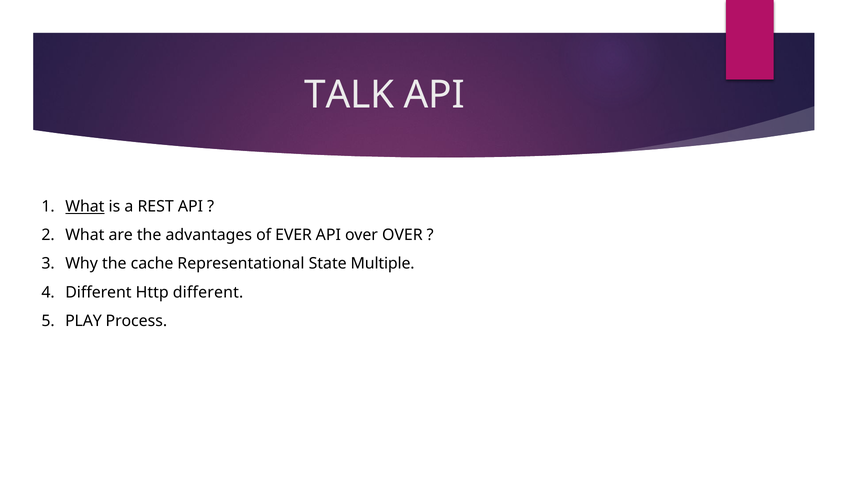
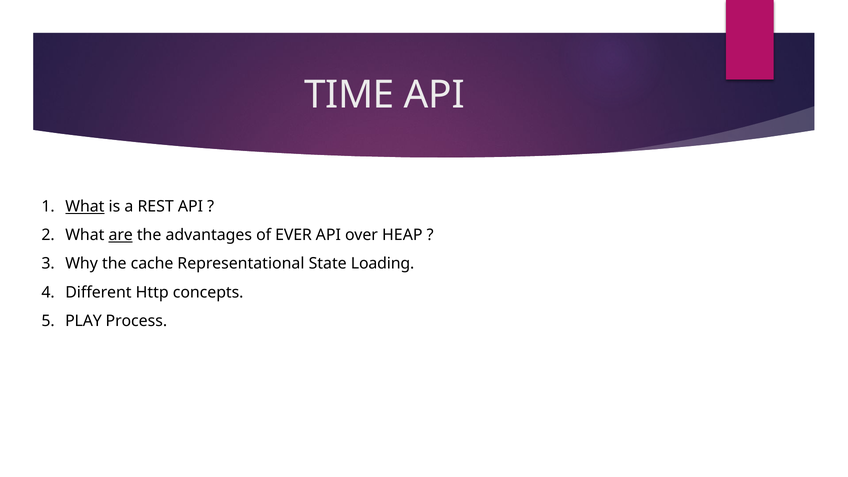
TALK: TALK -> TIME (349, 95)
are underline: none -> present (121, 235)
over OVER: OVER -> HEAP (402, 235)
Multiple: Multiple -> Loading (383, 264)
Http different: different -> concepts (208, 292)
